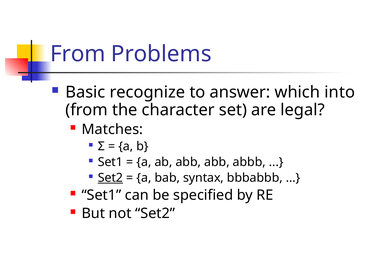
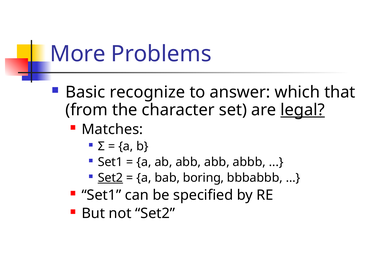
From: From -> More (78, 54)
into: into -> that (340, 92)
legal underline: none -> present (303, 110)
syntax: syntax -> boring (203, 178)
